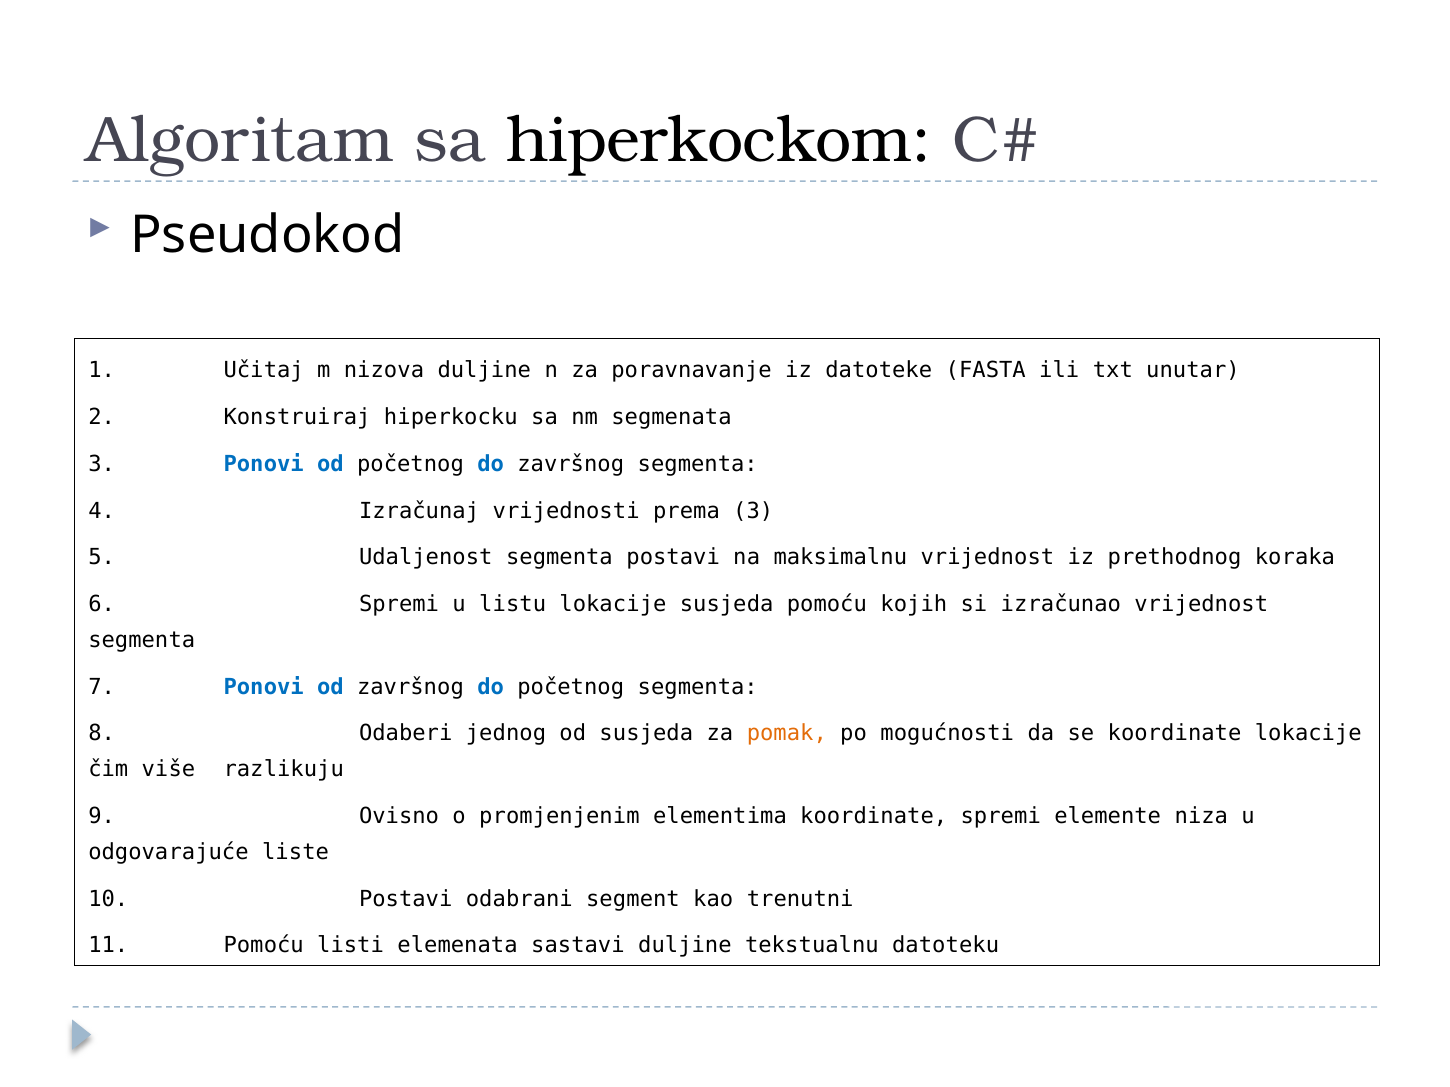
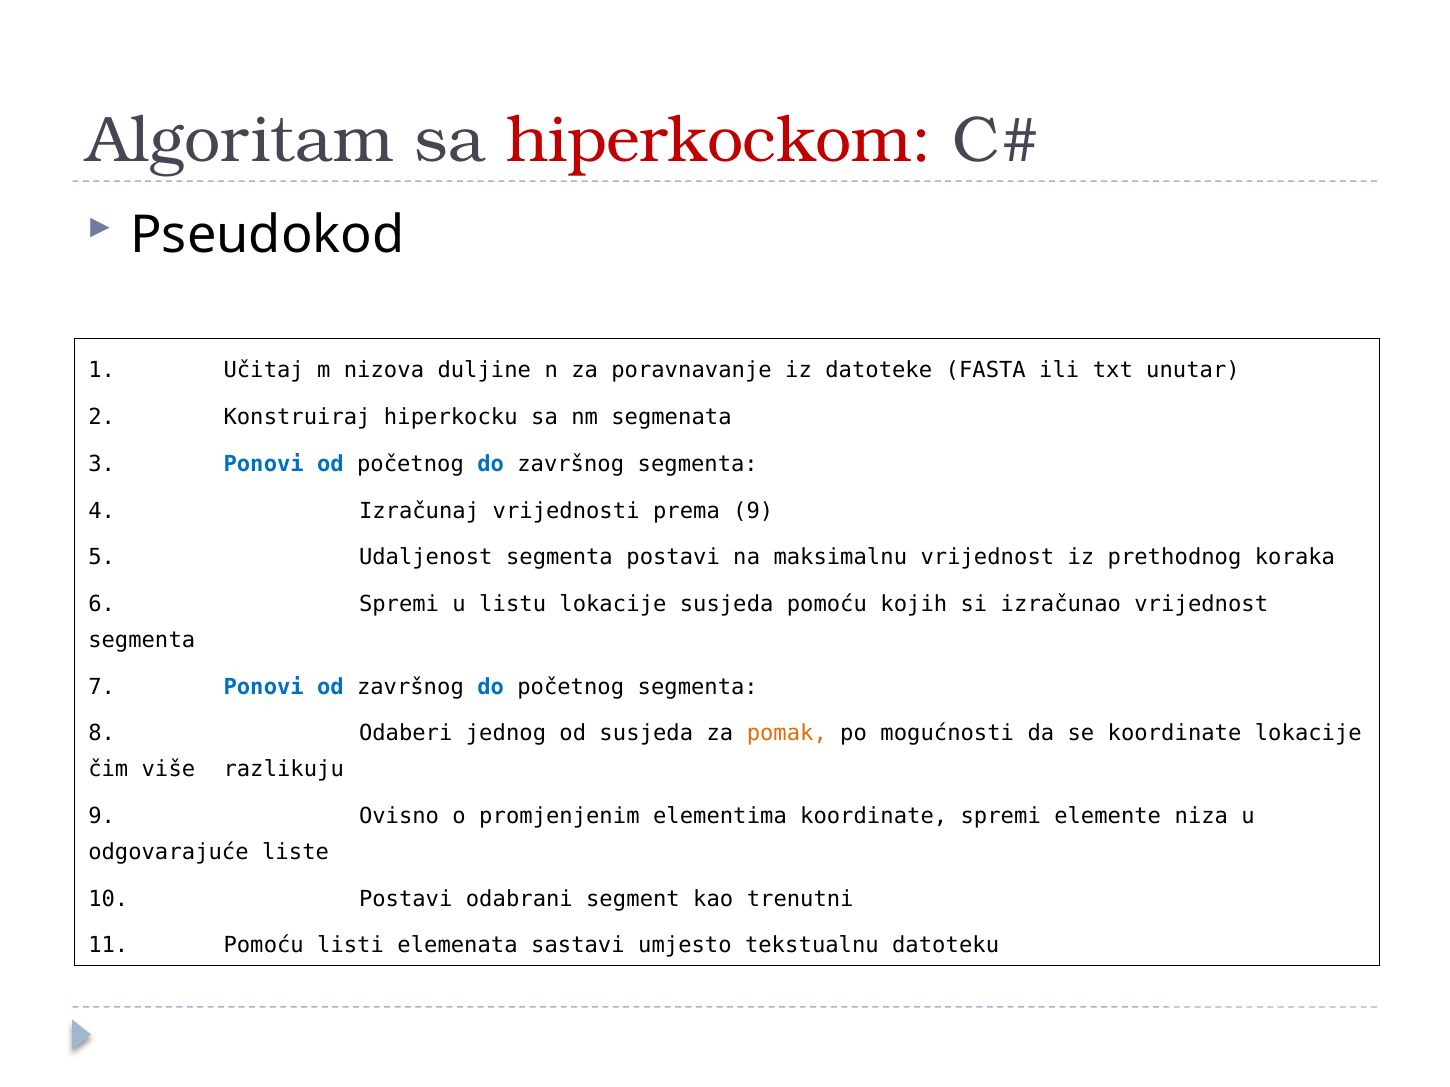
hiperkockom colour: black -> red (719, 140)
prema 3: 3 -> 9 (753, 511)
sastavi duljine: duljine -> umjesto (685, 946)
